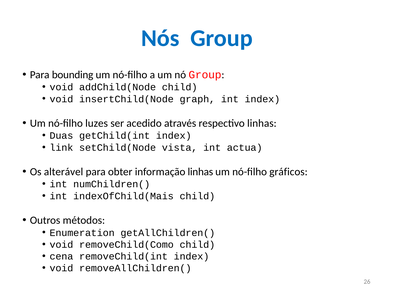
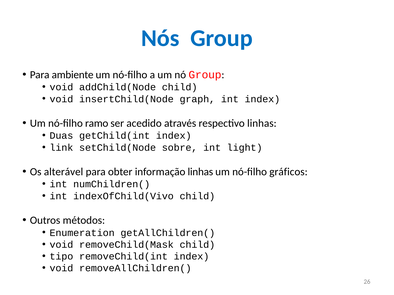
bounding: bounding -> ambiente (73, 75)
luzes: luzes -> ramo (97, 124)
vista: vista -> sobre (180, 148)
actua: actua -> light (245, 148)
indexOfChild(Mais: indexOfChild(Mais -> indexOfChild(Vivo (123, 196)
removeChild(Como: removeChild(Como -> removeChild(Mask (126, 245)
cena: cena -> tipo (61, 257)
